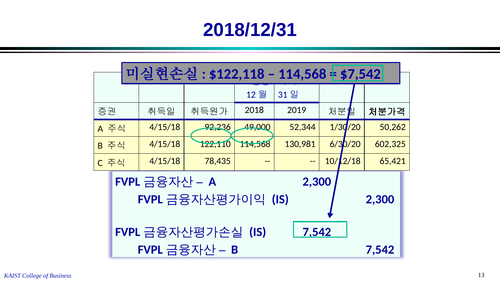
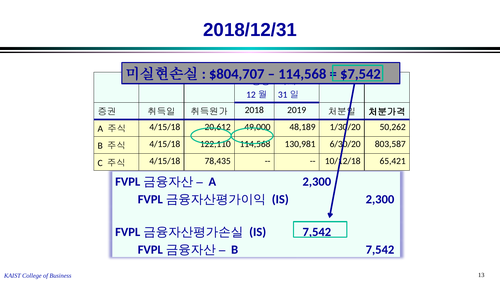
$122,118: $122,118 -> $804,707 (237, 74)
92,236: 92,236 -> 20,612 (218, 127)
52,344: 52,344 -> 48,189 (302, 127)
602,325: 602,325 -> 803,587 (390, 144)
